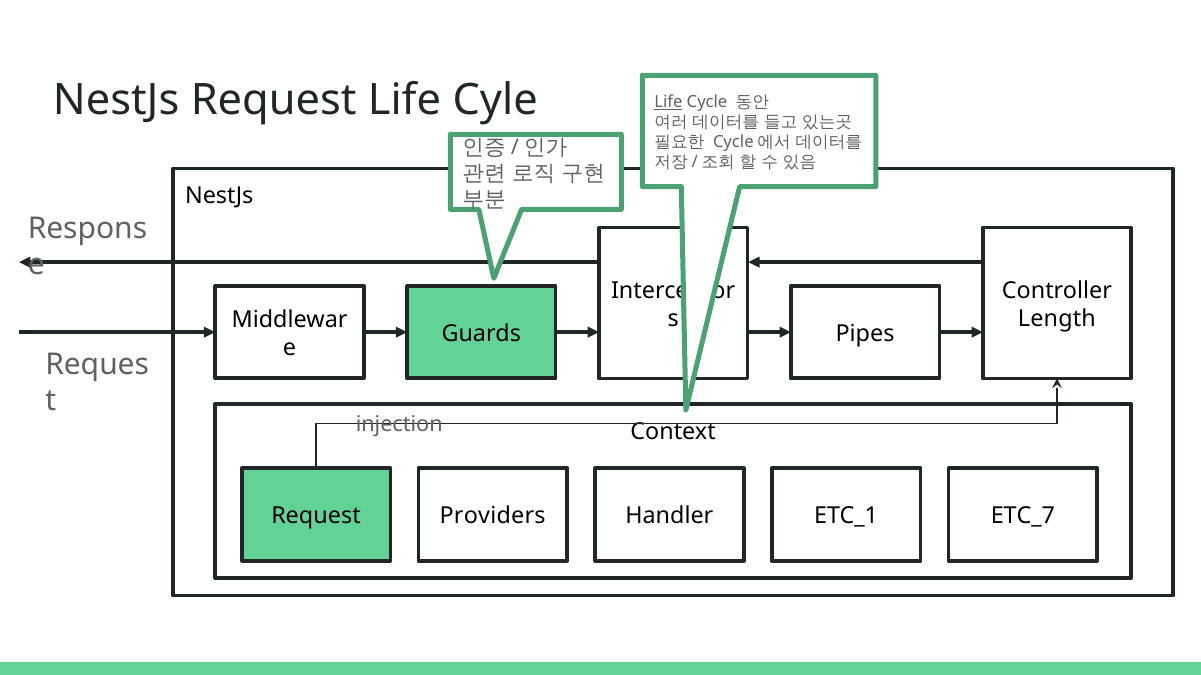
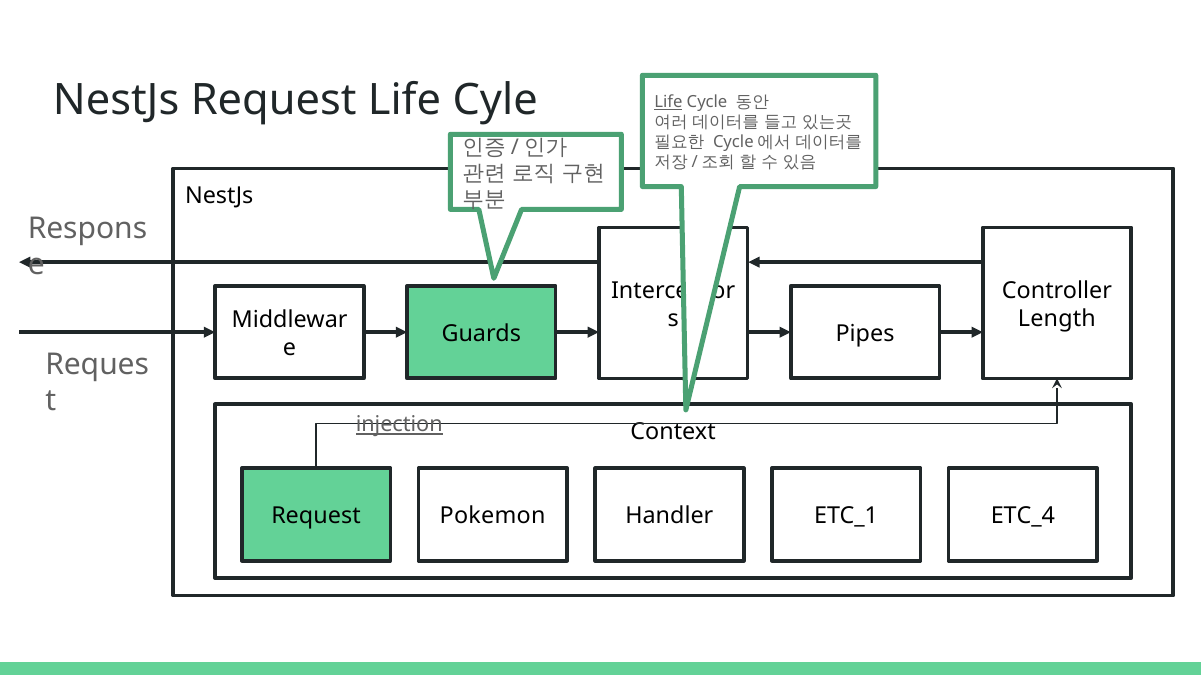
injection underline: none -> present (399, 425)
Providers: Providers -> Pokemon (493, 517)
ETC_7: ETC_7 -> ETC_4 (1023, 517)
